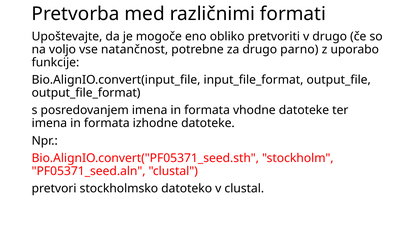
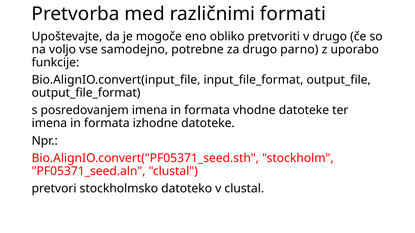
natančnost: natančnost -> samodejno (135, 50)
